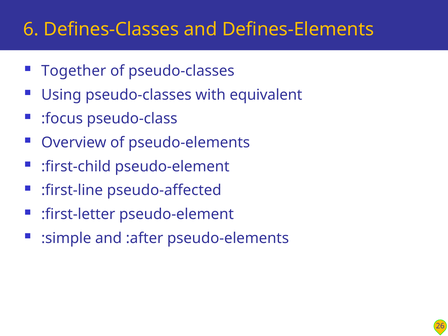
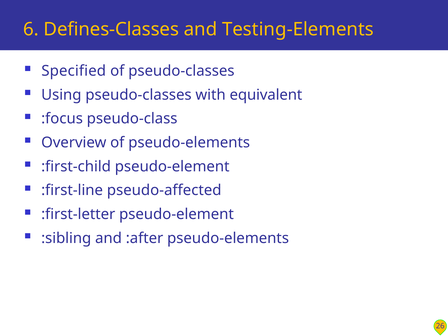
Defines-Elements: Defines-Elements -> Testing-Elements (298, 29)
Together: Together -> Specified (74, 71)
:simple: :simple -> :sibling (66, 238)
